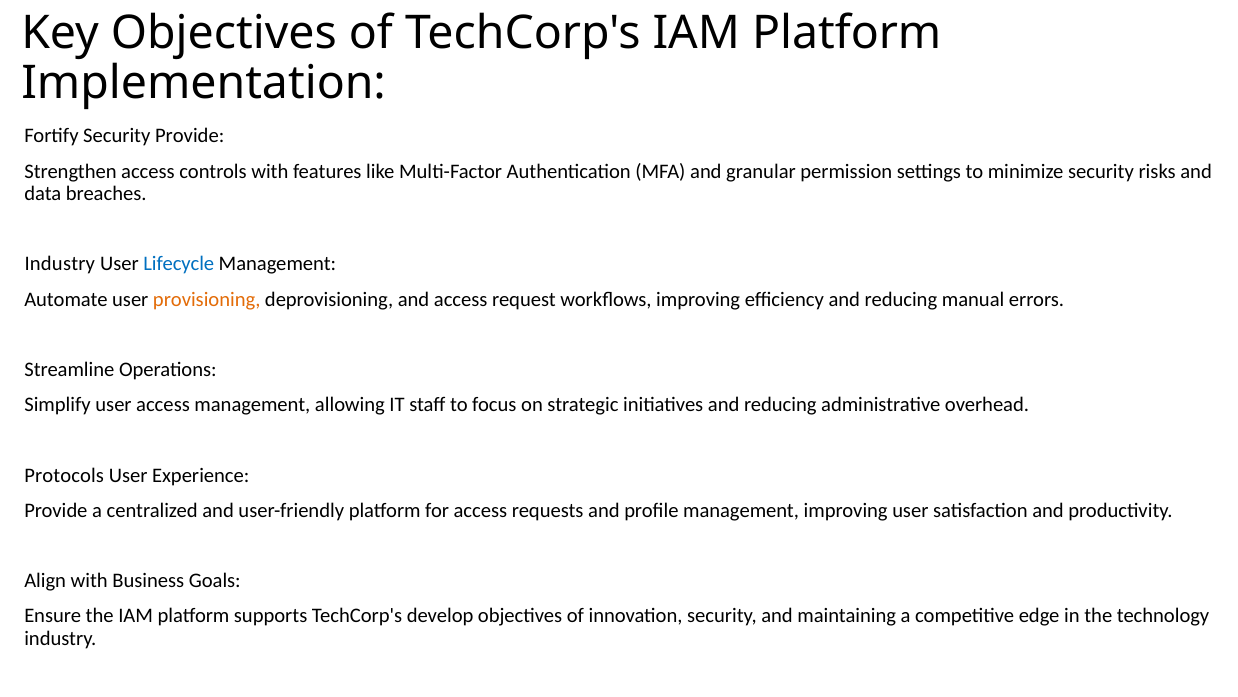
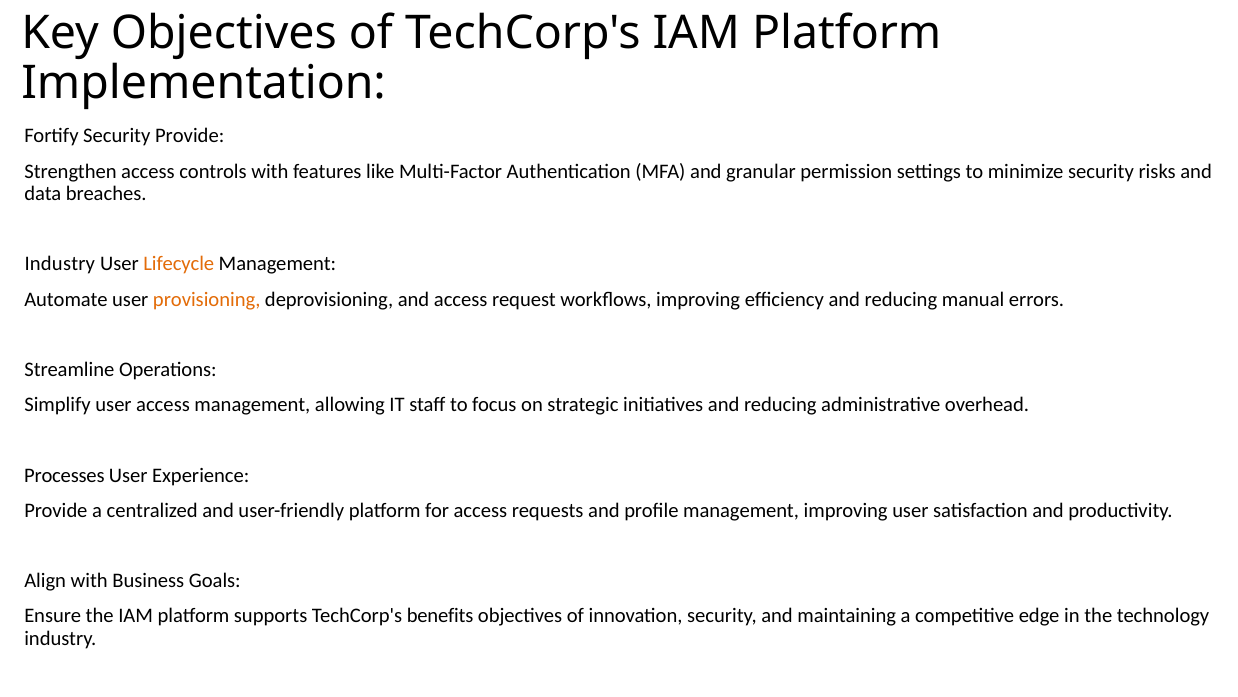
Lifecycle colour: blue -> orange (179, 264)
Protocols: Protocols -> Processes (64, 475)
develop: develop -> benefits (440, 615)
